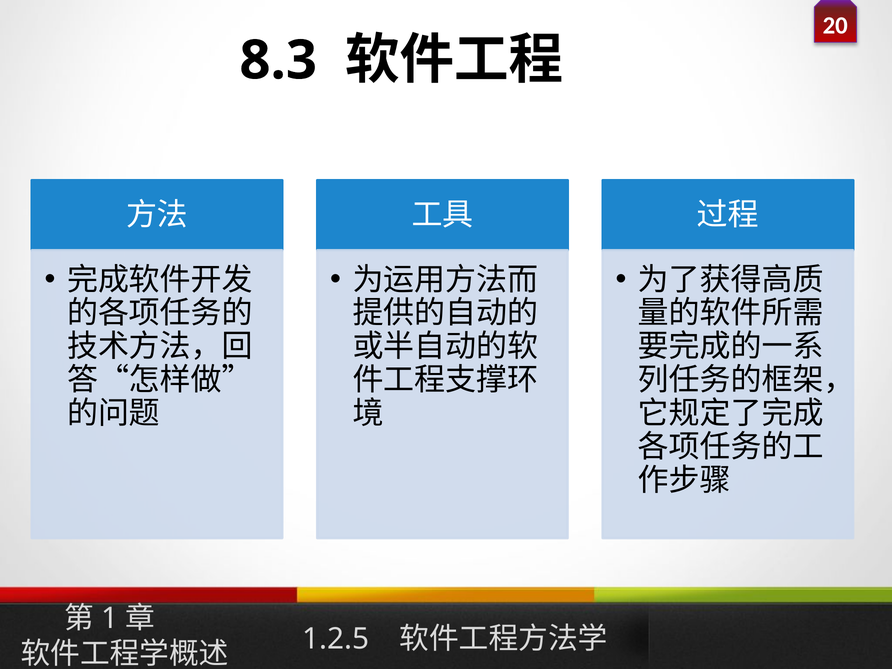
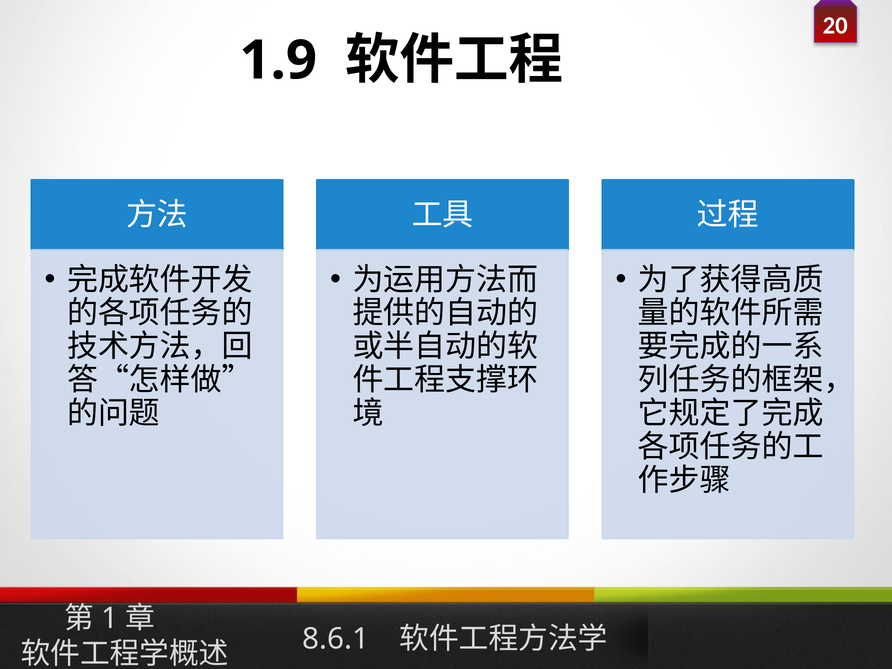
8.3: 8.3 -> 1.9 (278, 60)
1.2.5: 1.2.5 -> 8.6.1 (336, 639)
